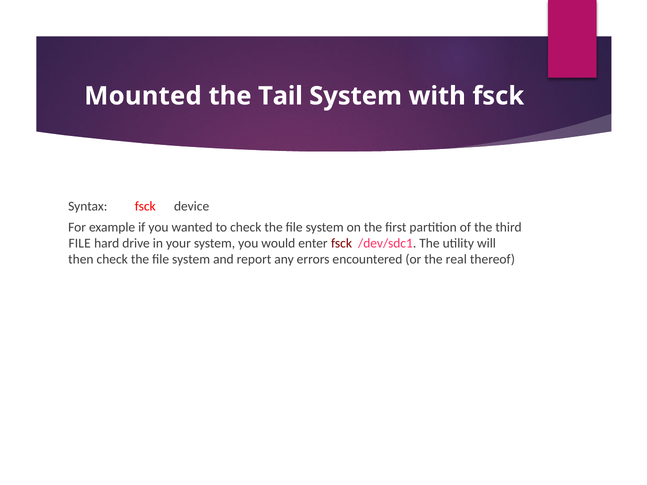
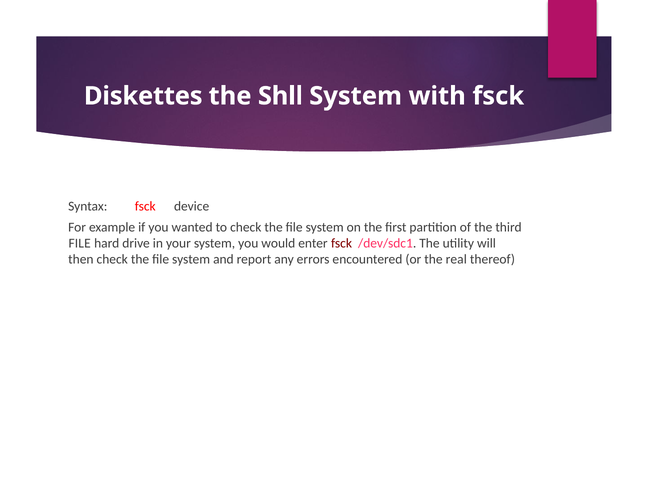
Mounted: Mounted -> Diskettes (143, 96)
Tail: Tail -> Shll (280, 96)
